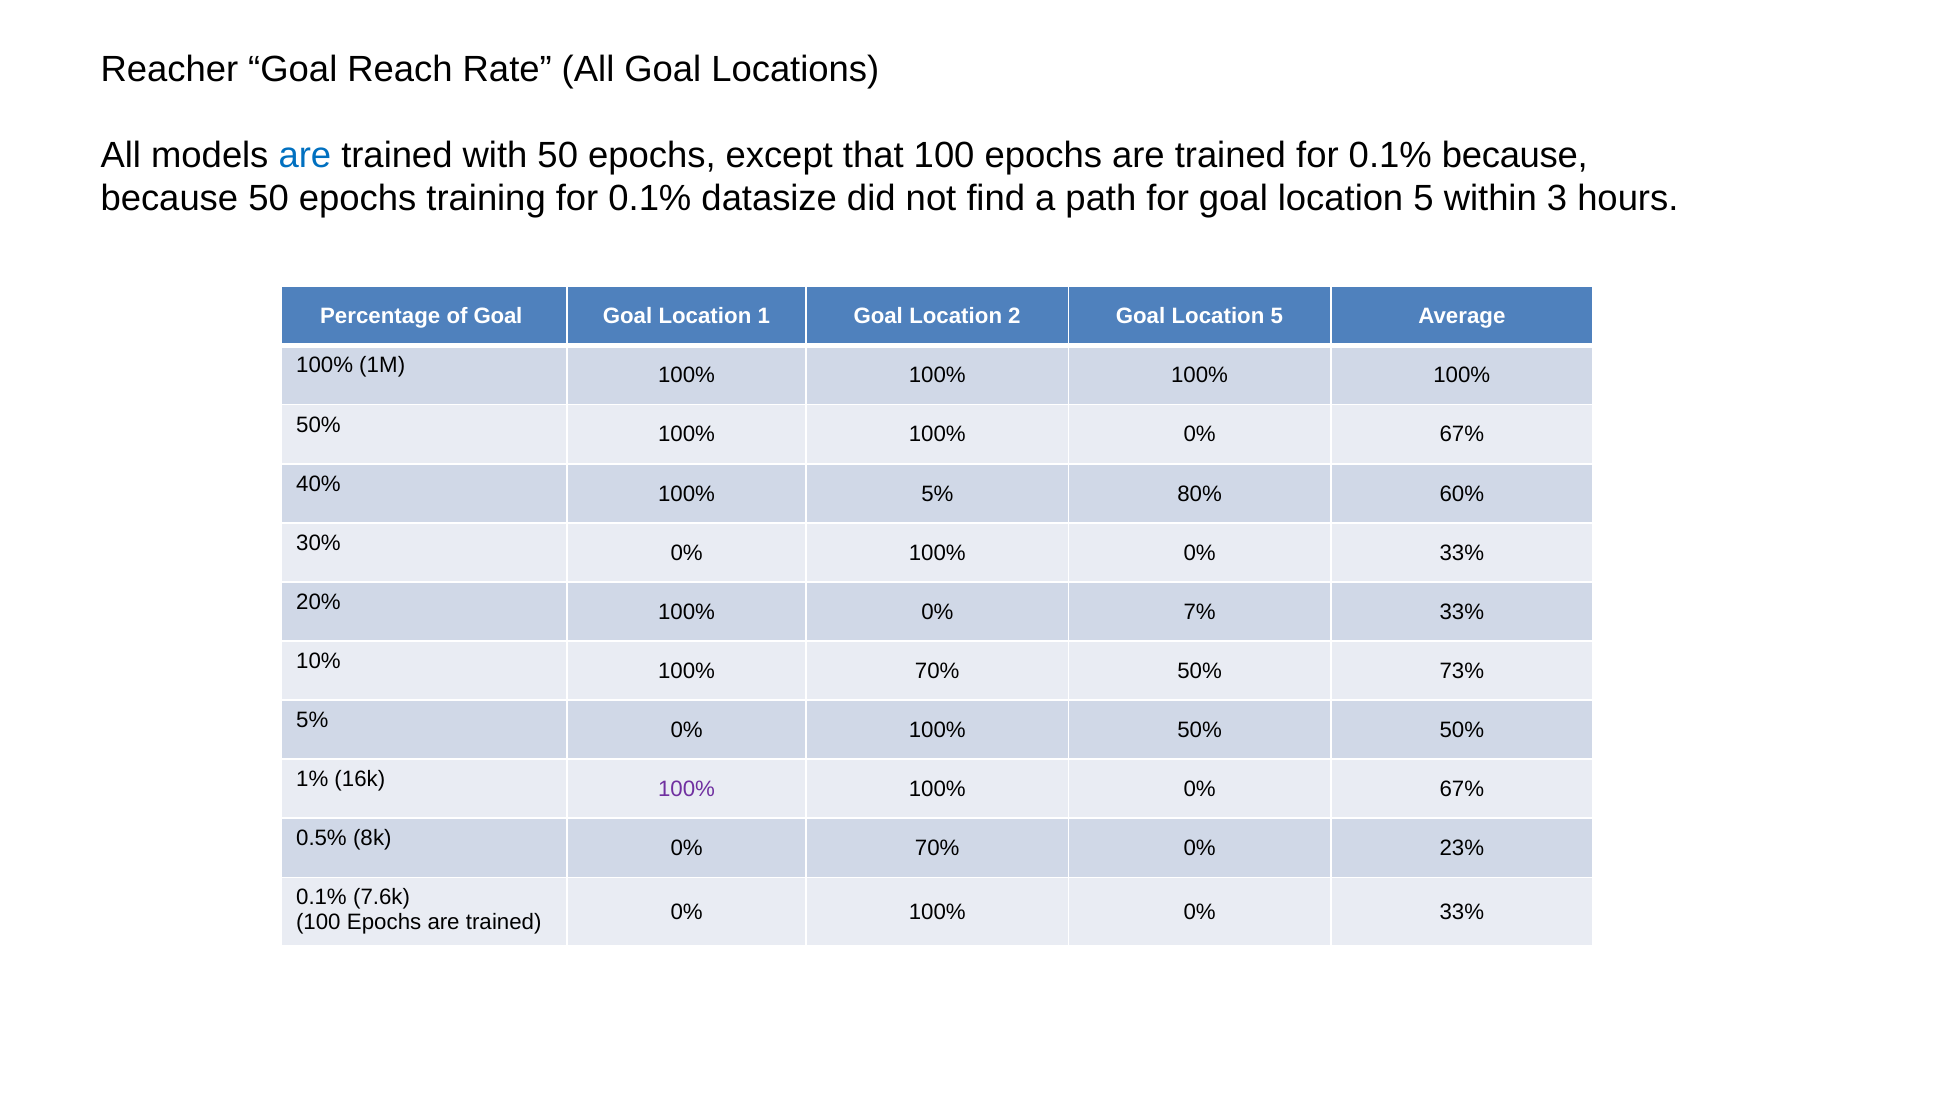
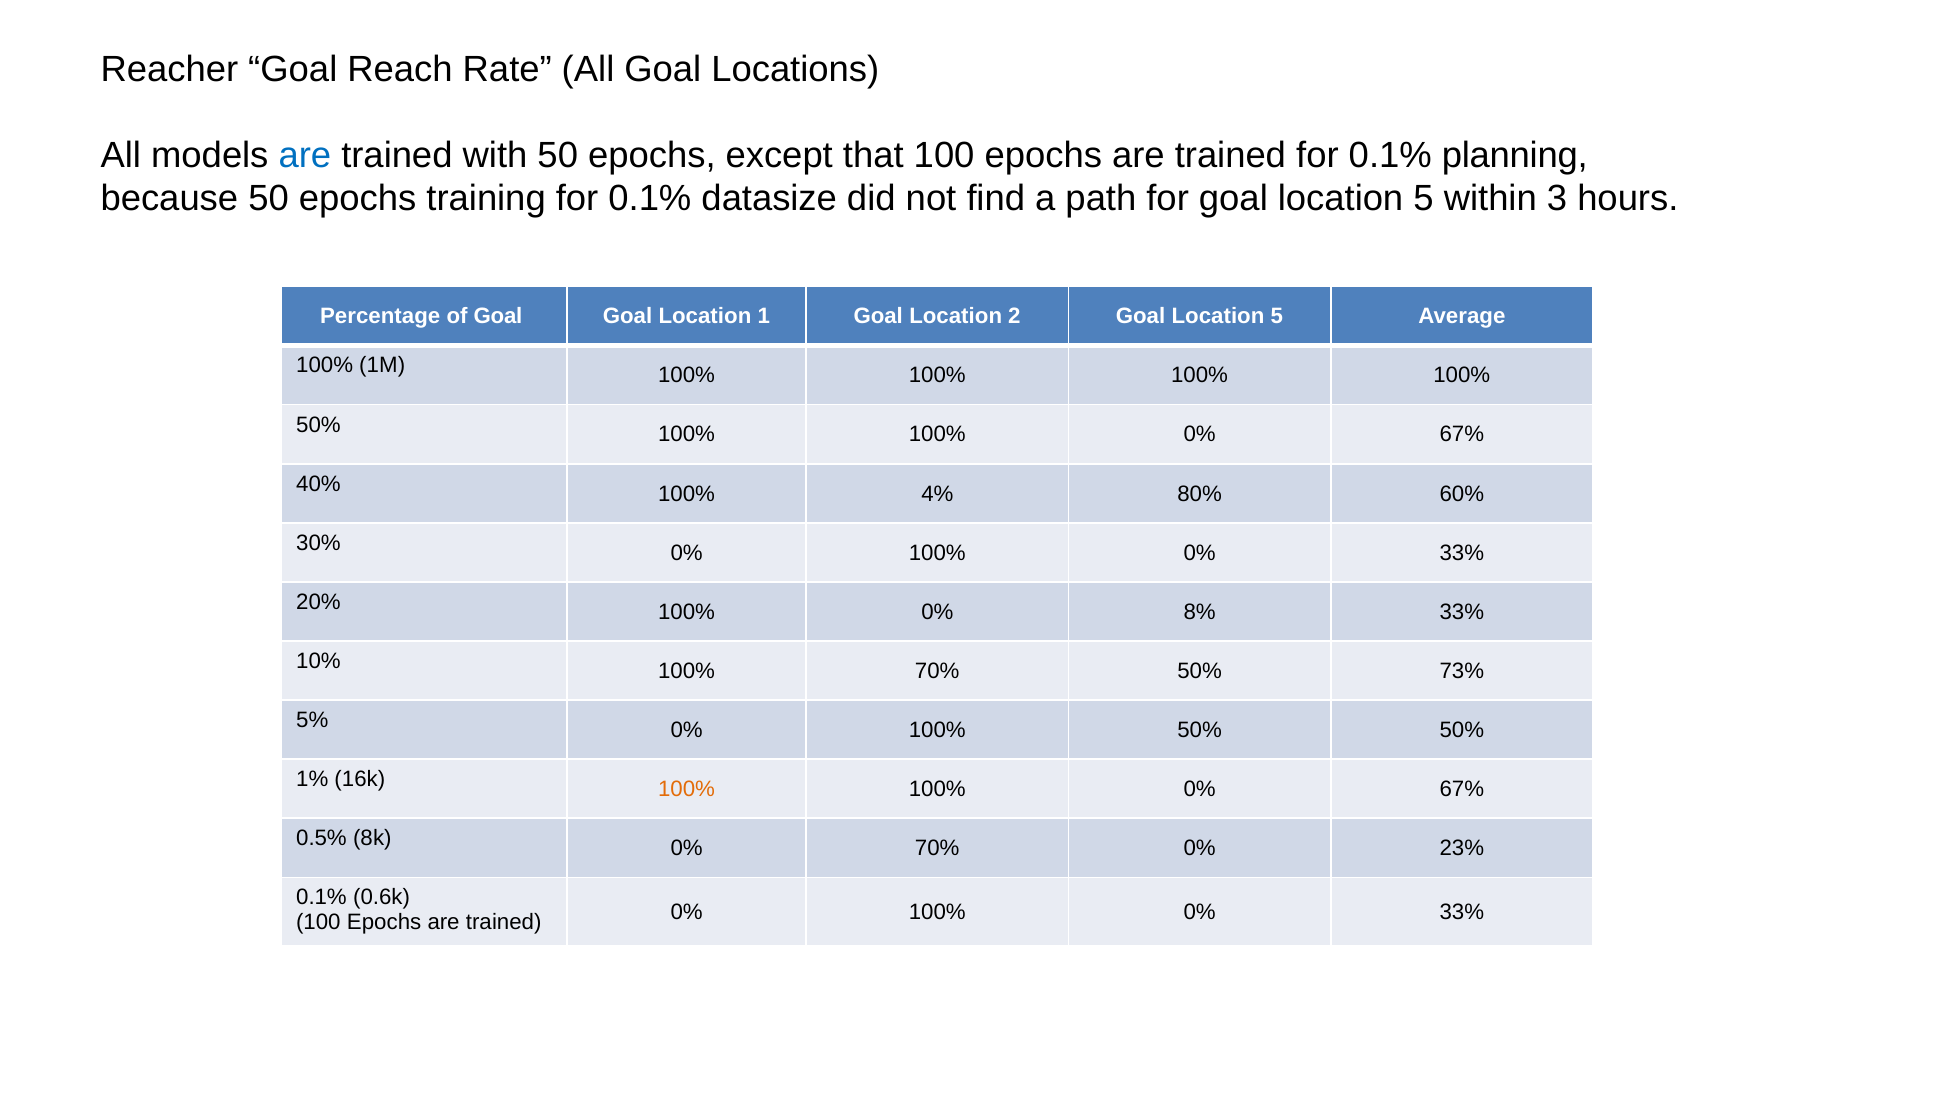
0.1% because: because -> planning (1515, 155)
100% 5%: 5% -> 4% (937, 494)
7%: 7% -> 8% (1200, 612)
100% colour: purple -> orange (687, 789)
7.6k: 7.6k -> 0.6k (382, 897)
